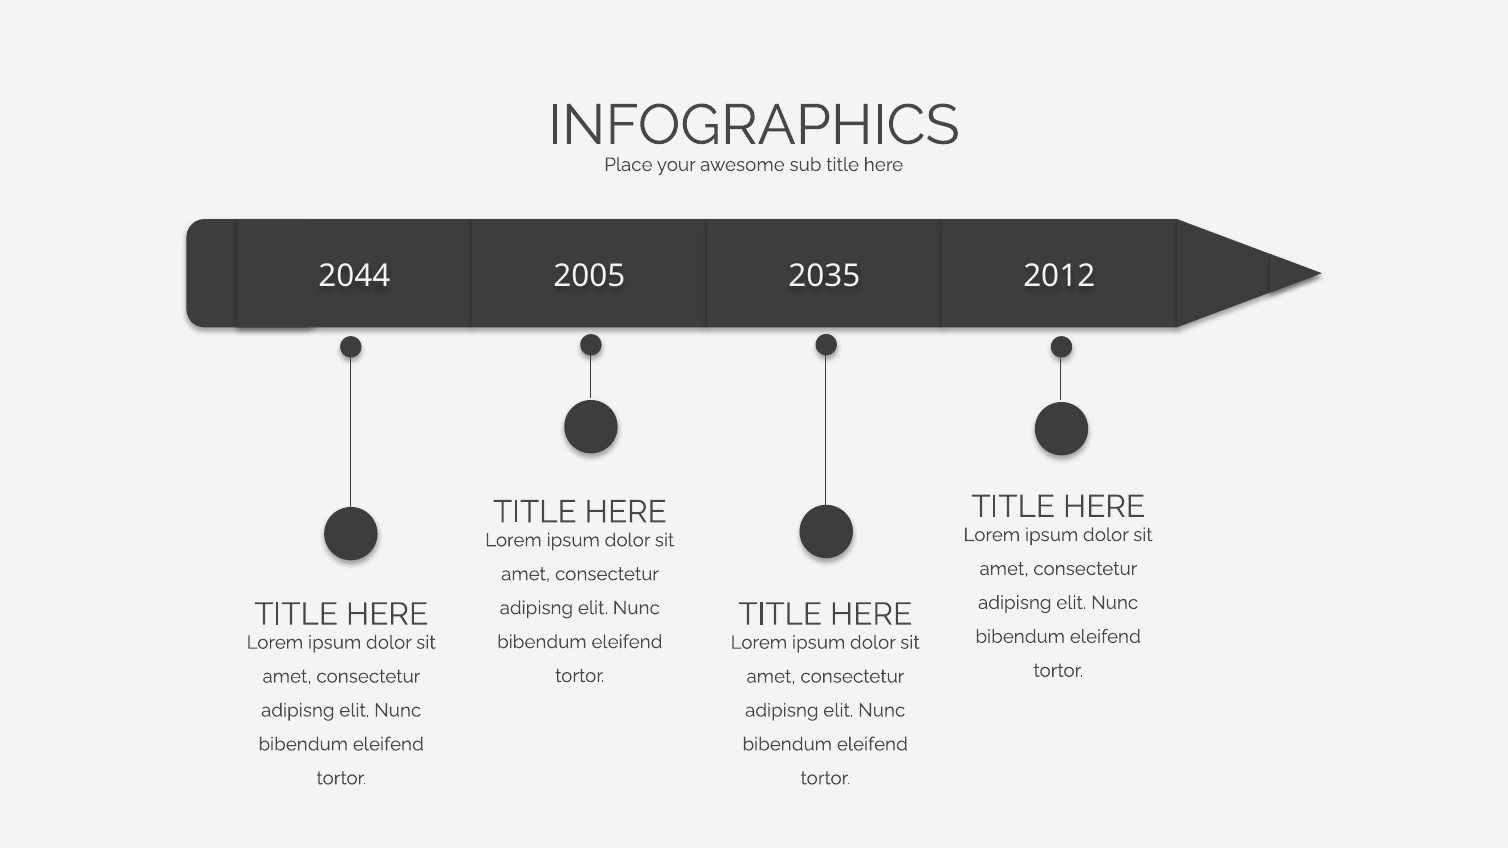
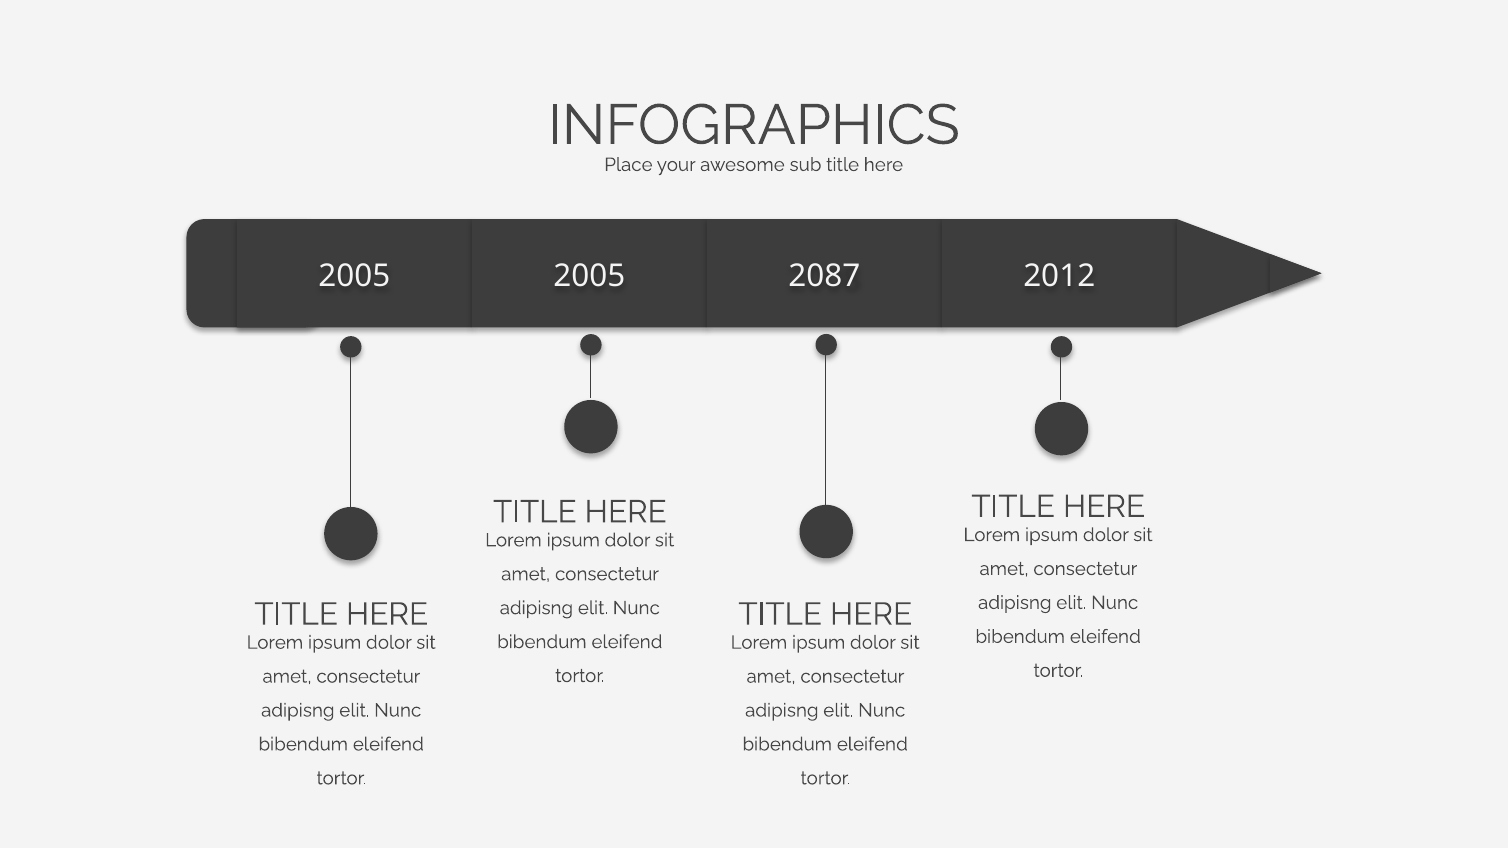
2044: 2044 -> 2005 (354, 276)
2035: 2035 -> 2087 (824, 277)
